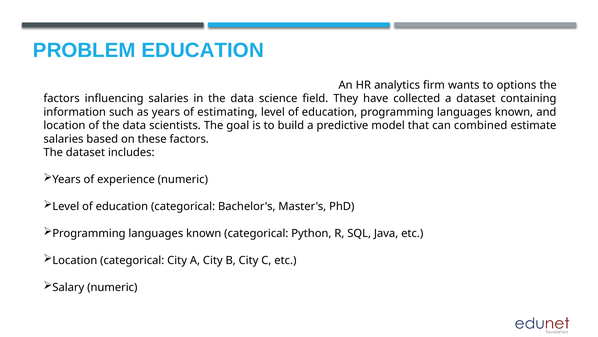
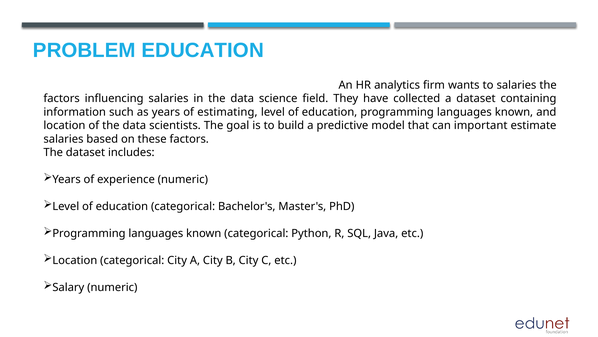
to options: options -> salaries (516, 85)
combined: combined -> important (481, 125)
